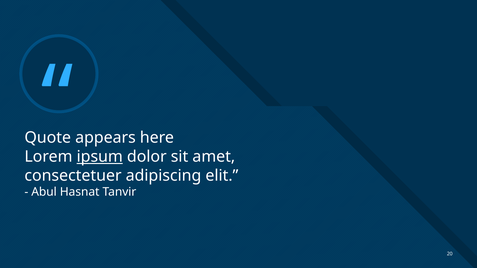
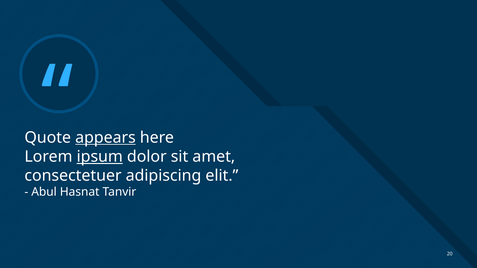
appears underline: none -> present (105, 138)
